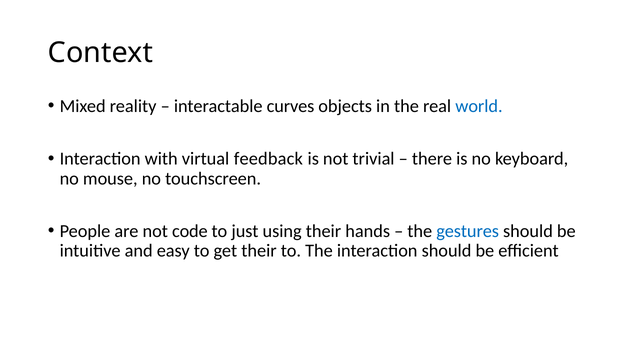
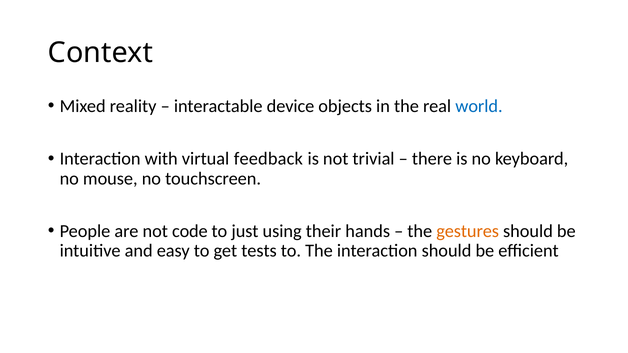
curves: curves -> device (291, 106)
gestures colour: blue -> orange (468, 231)
get their: their -> tests (259, 251)
